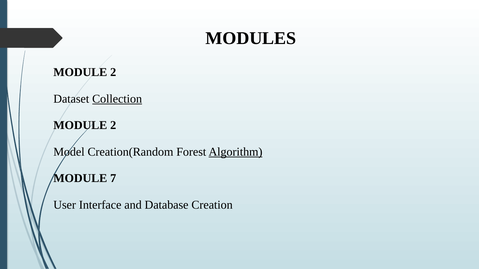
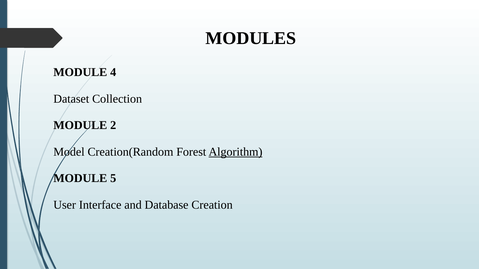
2: 2 -> 4 (113, 72)
Collection underline: present -> none (117, 99)
7: 7 -> 5 (113, 179)
